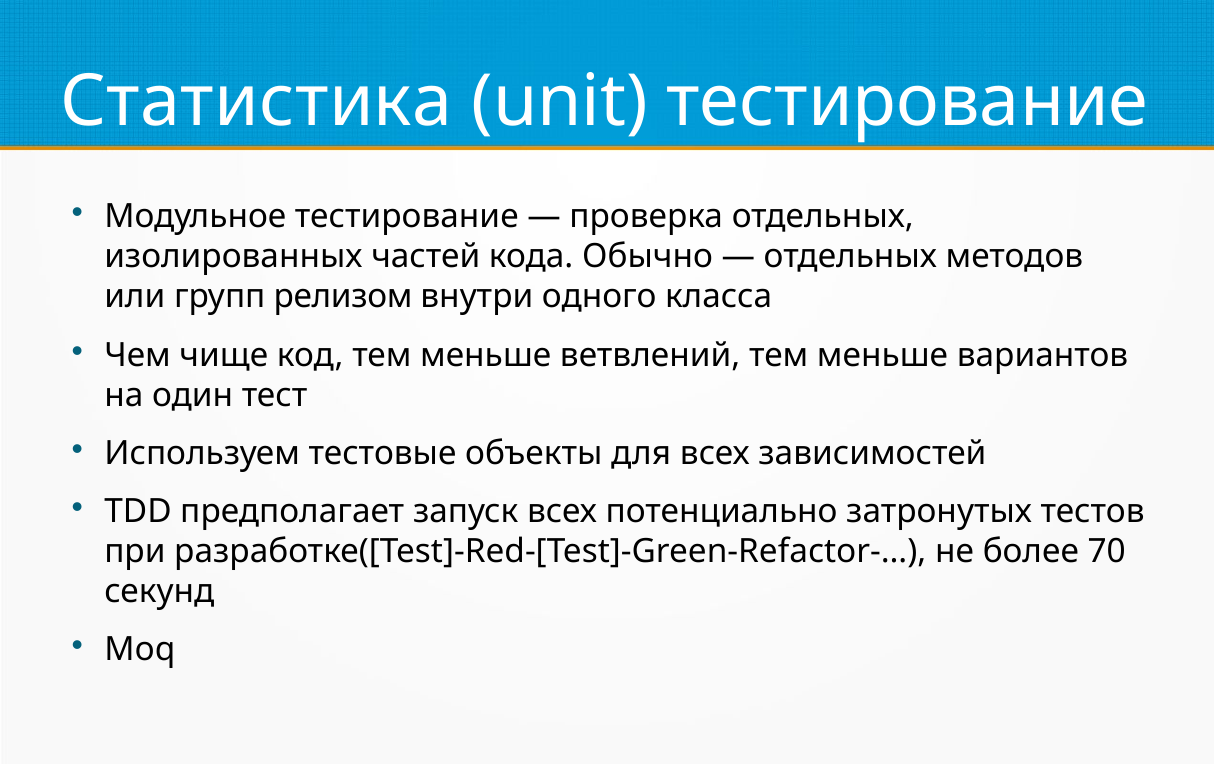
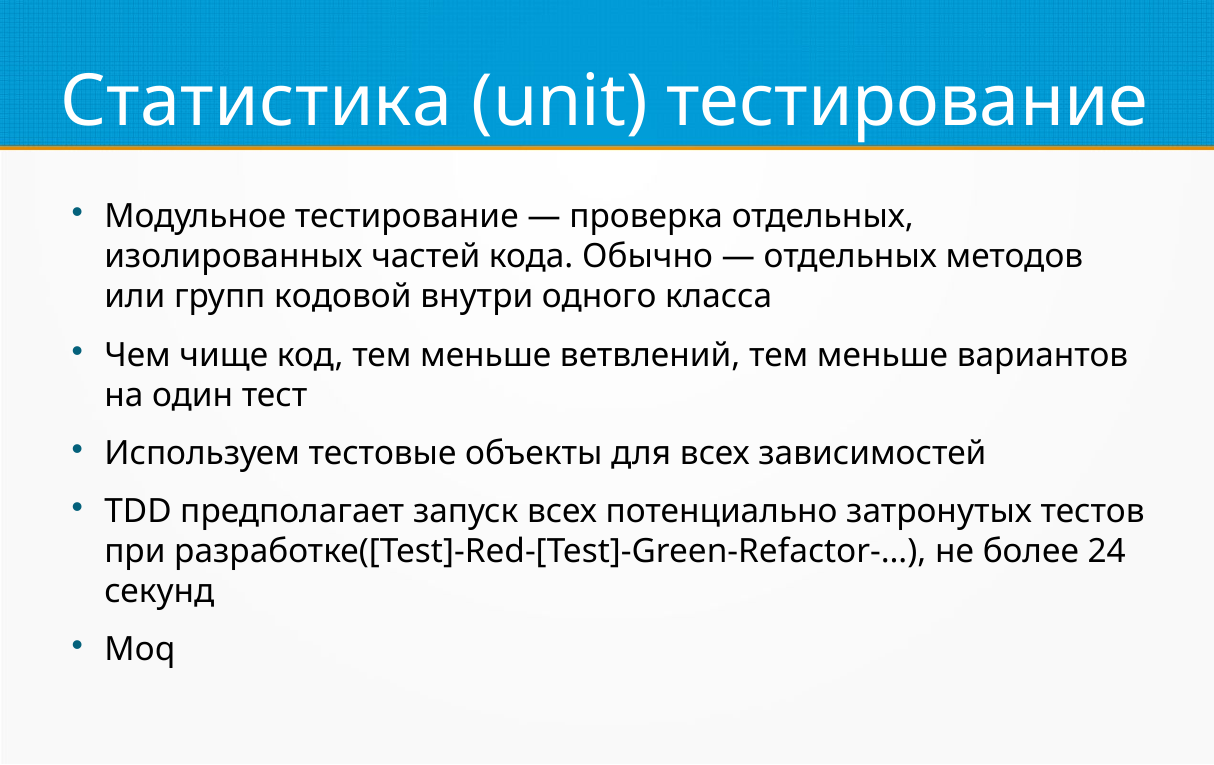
релизом: релизом -> кодовой (343, 297)
70: 70 -> 24 (1107, 551)
